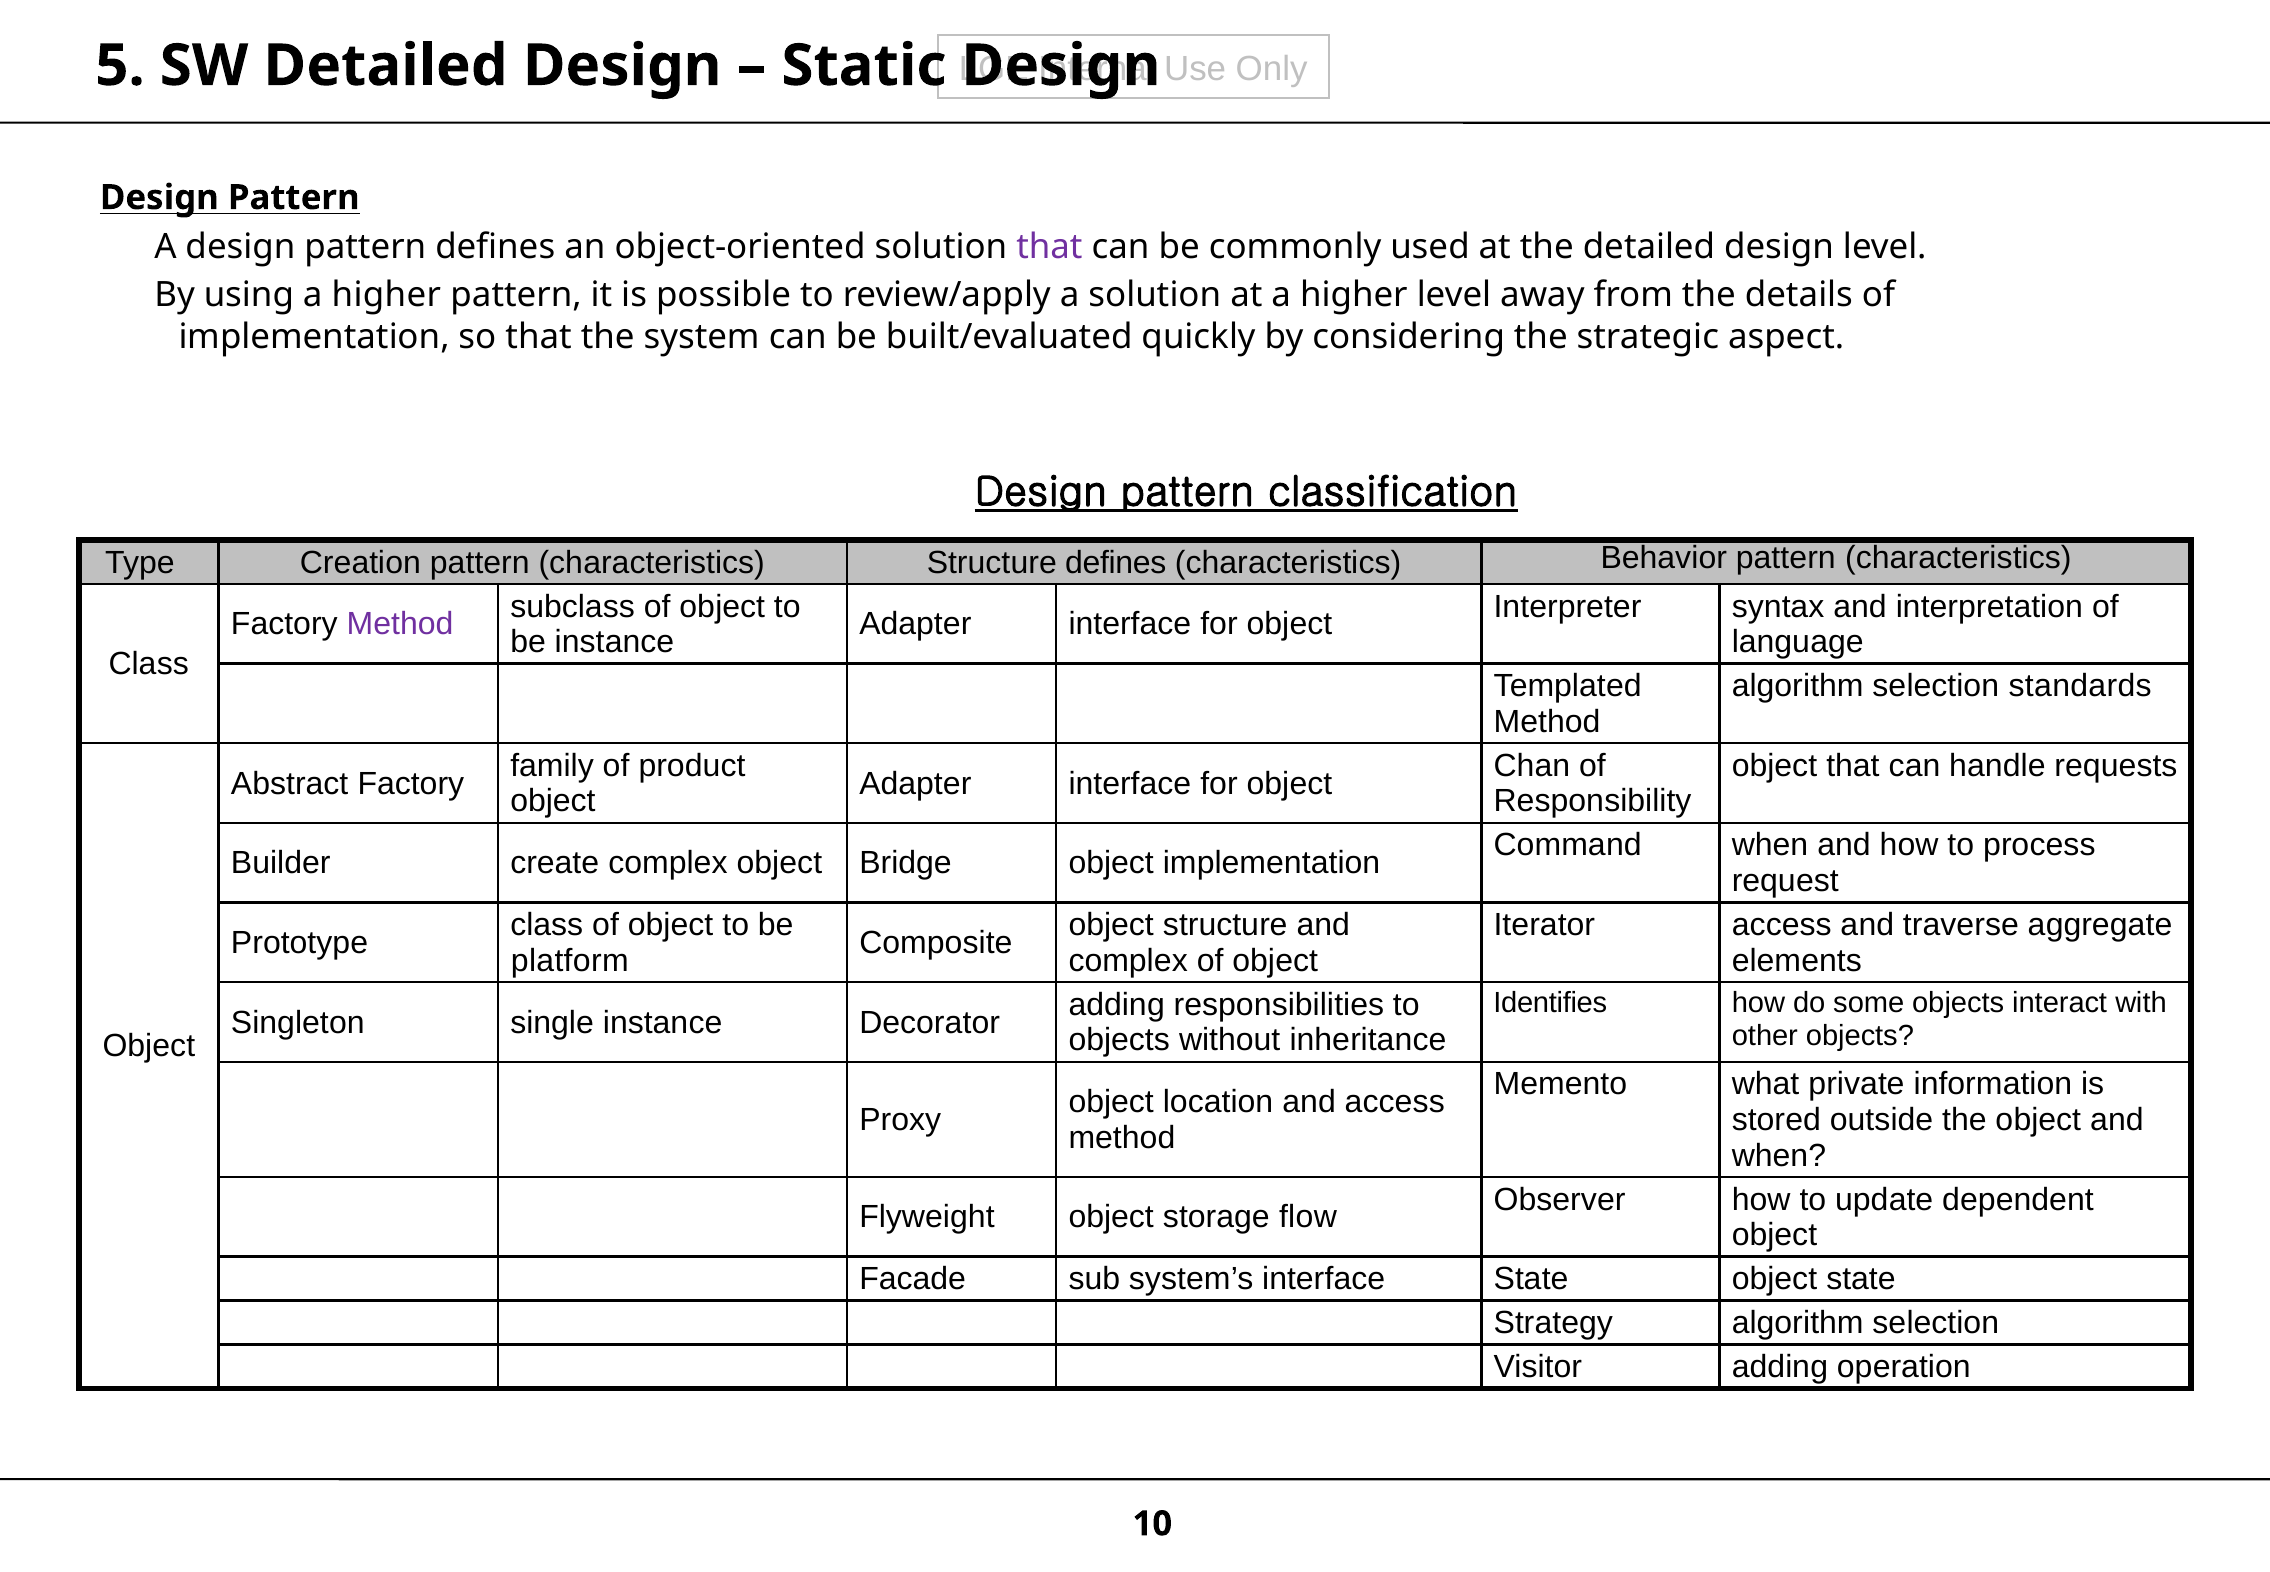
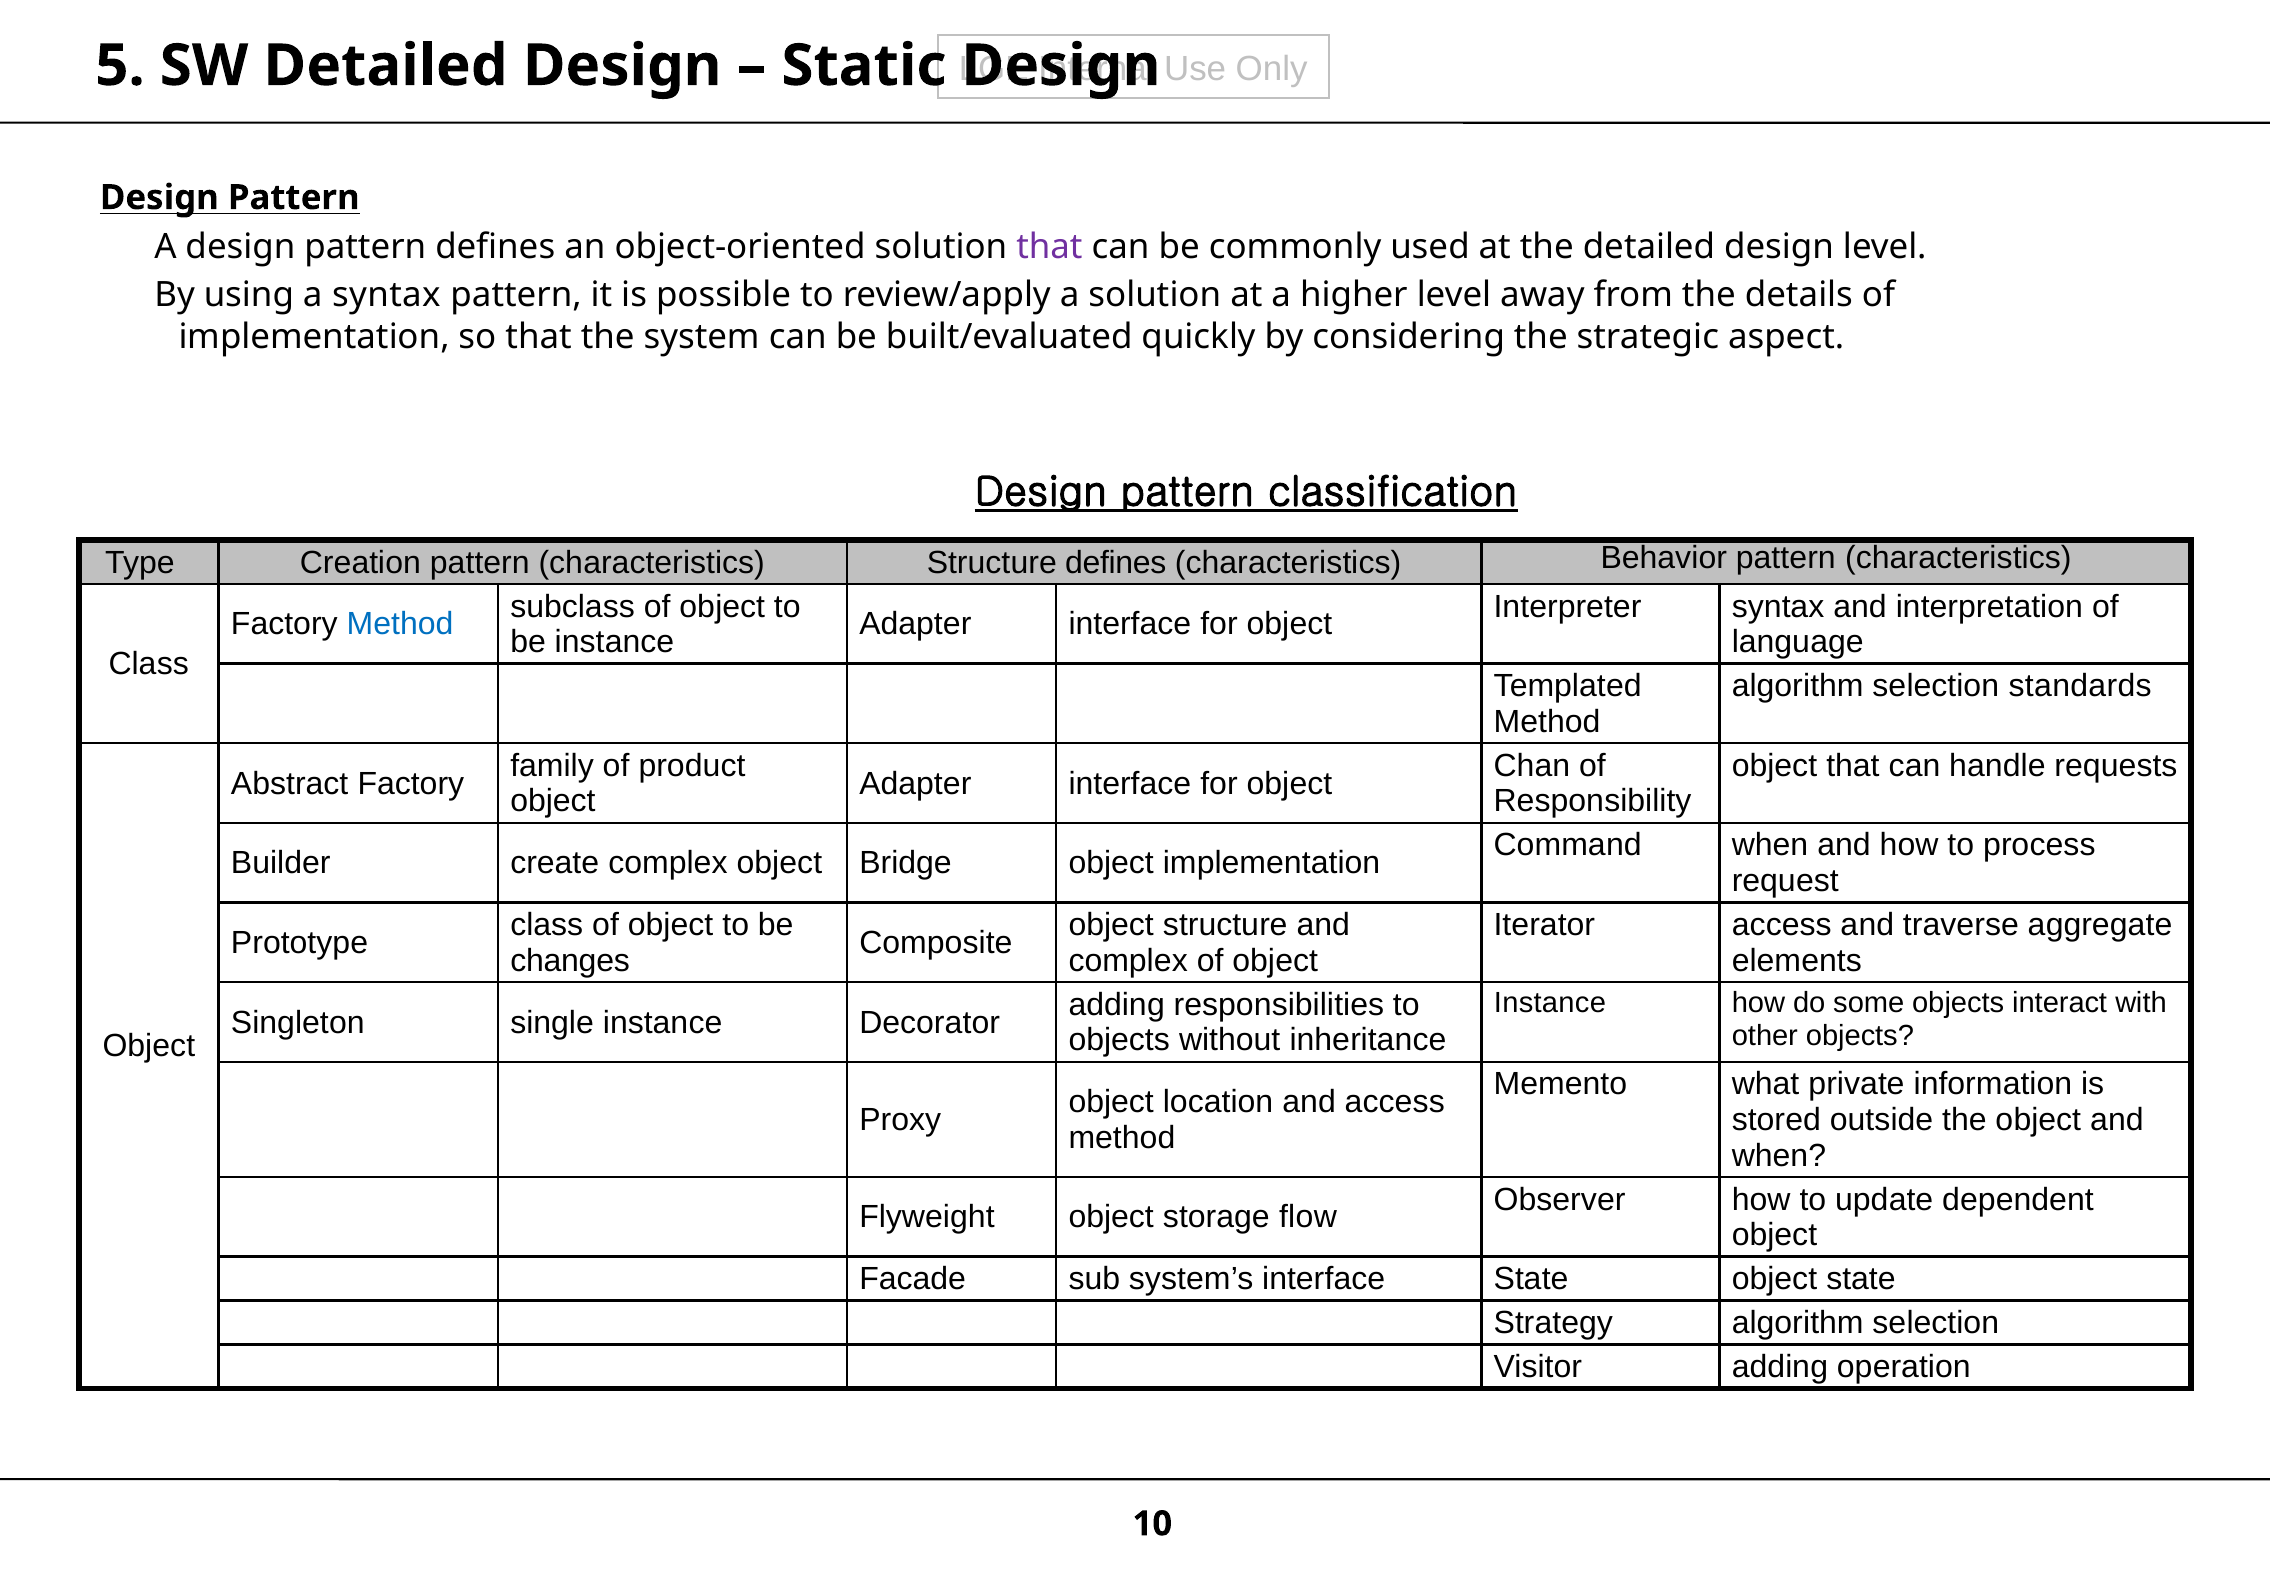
using a higher: higher -> syntax (386, 295)
Method colour: purple -> blue (400, 624)
platform: platform -> changes (570, 960)
Identifies: Identifies -> Instance (1550, 1003)
